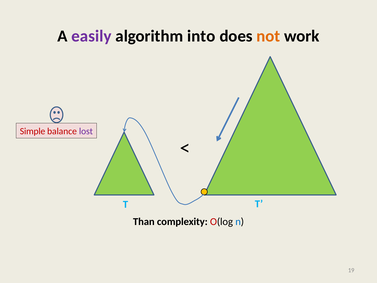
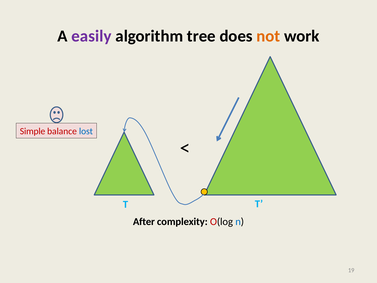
into: into -> tree (201, 36)
lost colour: purple -> blue (86, 131)
Than: Than -> After (144, 222)
